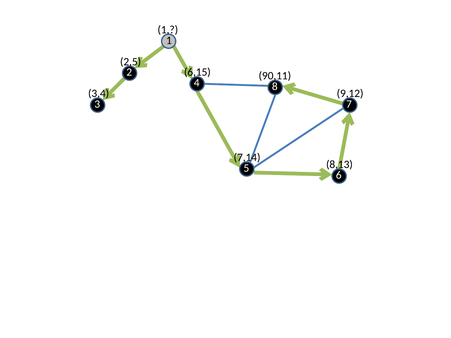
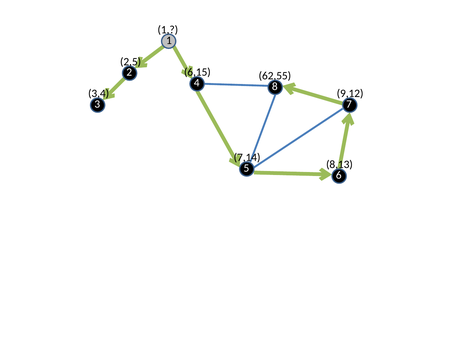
90,11: 90,11 -> 62,55 (275, 76)
